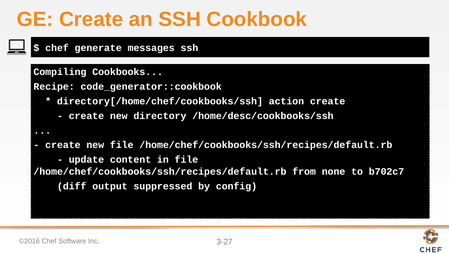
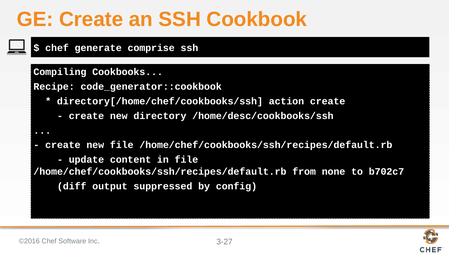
messages: messages -> comprise (151, 48)
